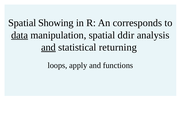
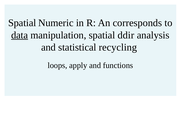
Showing: Showing -> Numeric (56, 23)
and underline: present -> none (48, 47)
returning: returning -> recycling (118, 47)
